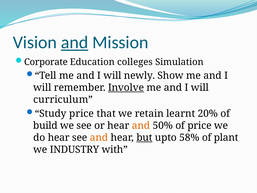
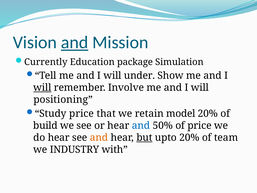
Corporate: Corporate -> Currently (46, 62)
colleges: colleges -> package (135, 62)
newly: newly -> under (139, 75)
will underline: none -> present (42, 87)
Involve underline: present -> none (126, 87)
curriculum: curriculum -> positioning (63, 99)
learnt: learnt -> model (181, 113)
and colour: orange -> blue (141, 125)
upto 58%: 58% -> 20% (189, 137)
plant: plant -> team (226, 137)
